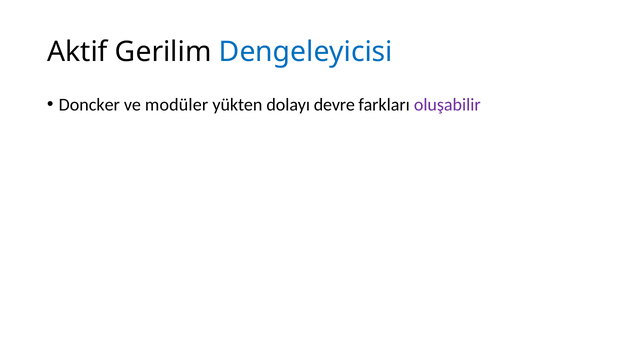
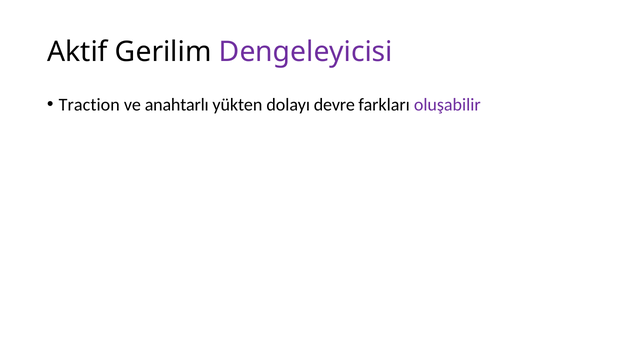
Dengeleyicisi colour: blue -> purple (306, 52)
Doncker: Doncker -> Traction (89, 104)
modüler: modüler -> anahtarlı (177, 104)
